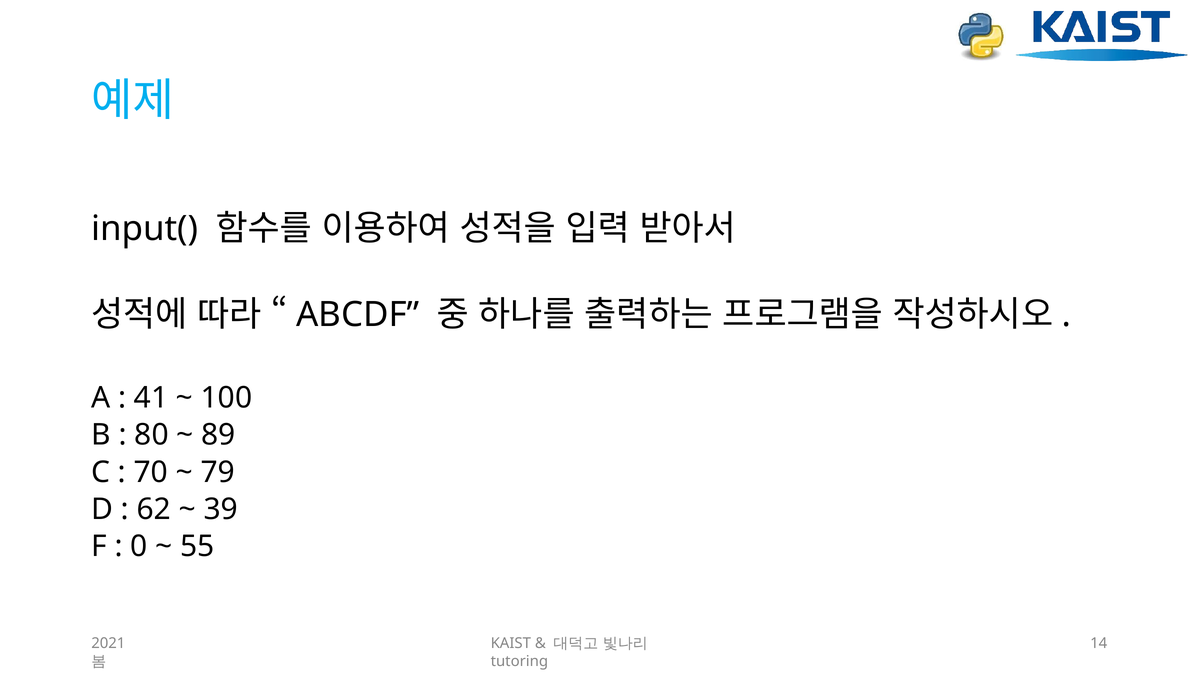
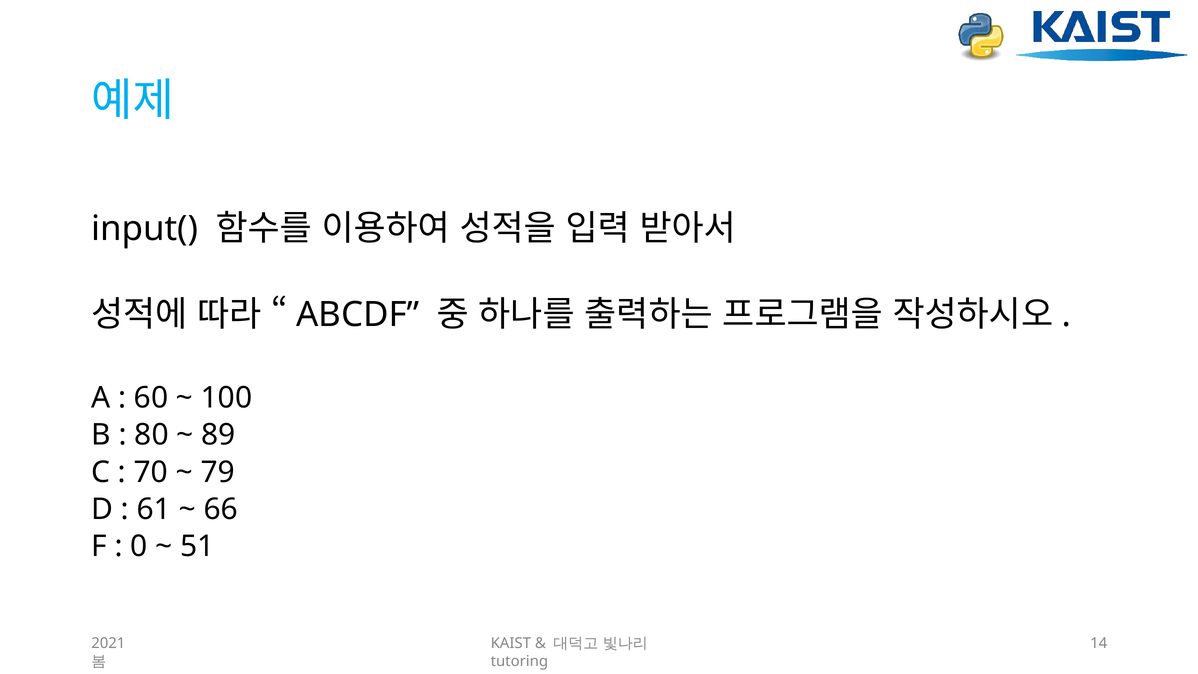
41: 41 -> 60 (151, 398)
62: 62 -> 61 (154, 509)
39: 39 -> 66 (221, 509)
55: 55 -> 51 (197, 546)
